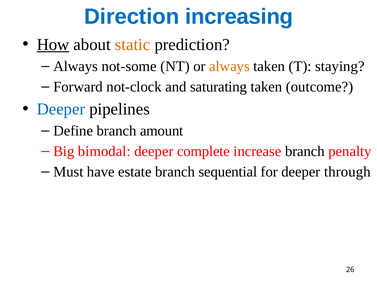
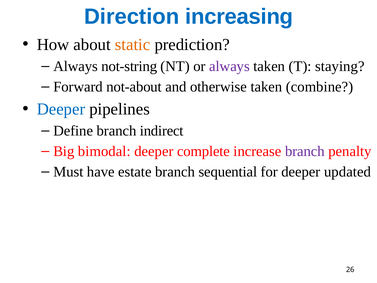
How underline: present -> none (53, 45)
not-some: not-some -> not-string (129, 66)
always colour: orange -> purple (229, 66)
not-clock: not-clock -> not-about (134, 87)
saturating: saturating -> otherwise (219, 87)
outcome: outcome -> combine (320, 87)
amount: amount -> indirect (162, 131)
branch colour: black -> purple (305, 151)
through: through -> updated (347, 172)
